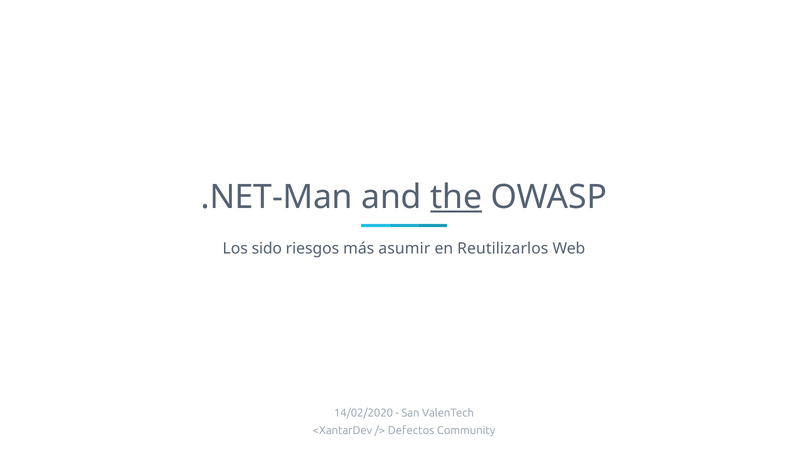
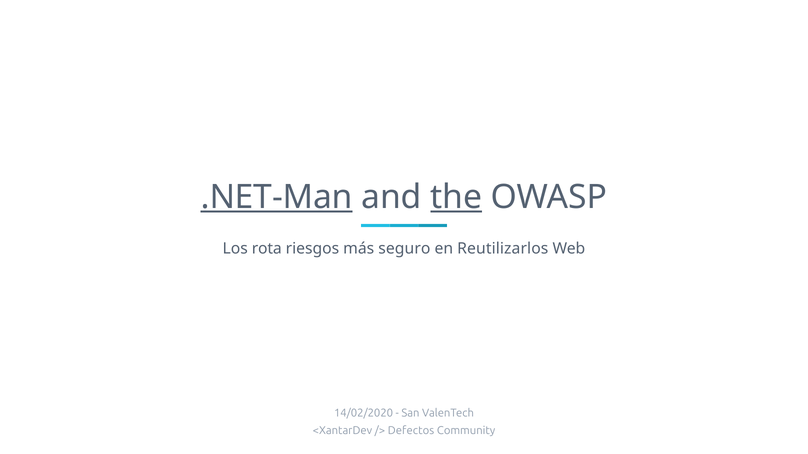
.NET-Man underline: none -> present (277, 197)
sido: sido -> rota (267, 249)
asumir: asumir -> seguro (404, 249)
